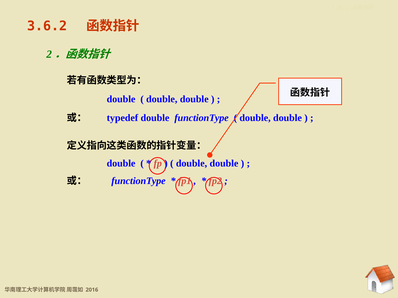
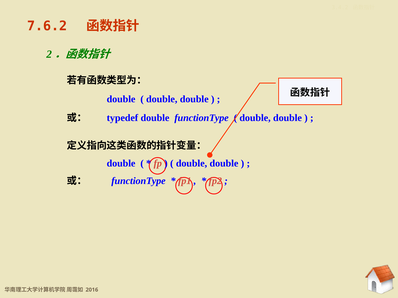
3.6.2: 3.6.2 -> 7.6.2 (47, 26)
